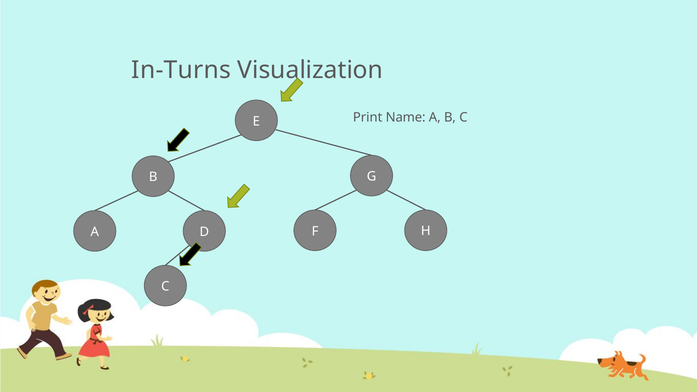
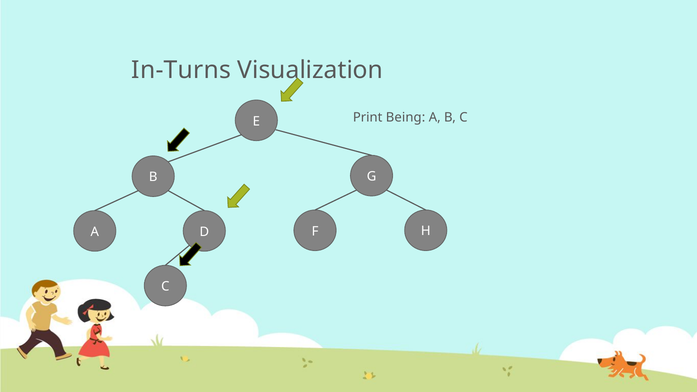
Name: Name -> Being (406, 118)
